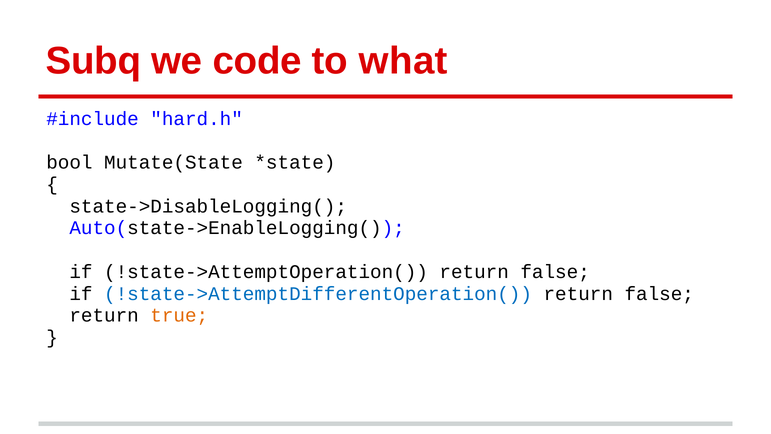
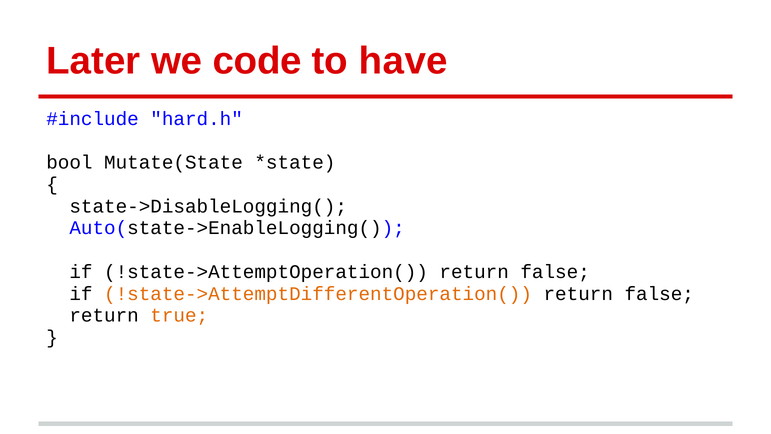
Subq: Subq -> Later (93, 61)
what: what -> have (403, 61)
!state->AttemptDifferentOperation( colour: blue -> orange (318, 293)
